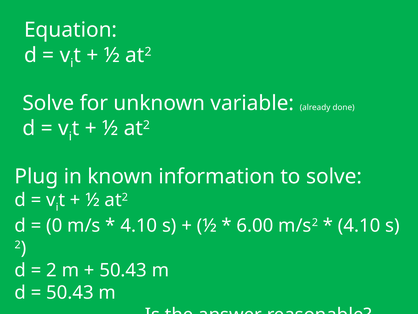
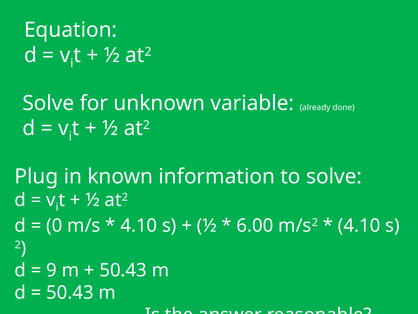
2: 2 -> 9 (52, 270)
